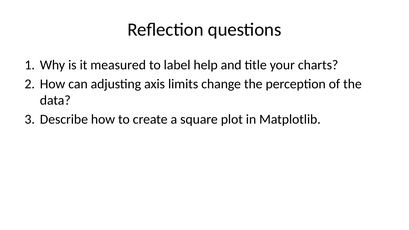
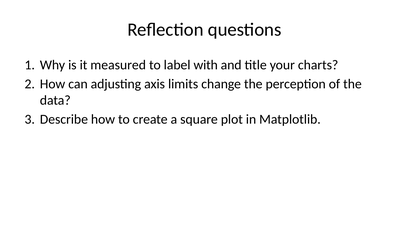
help: help -> with (206, 65)
